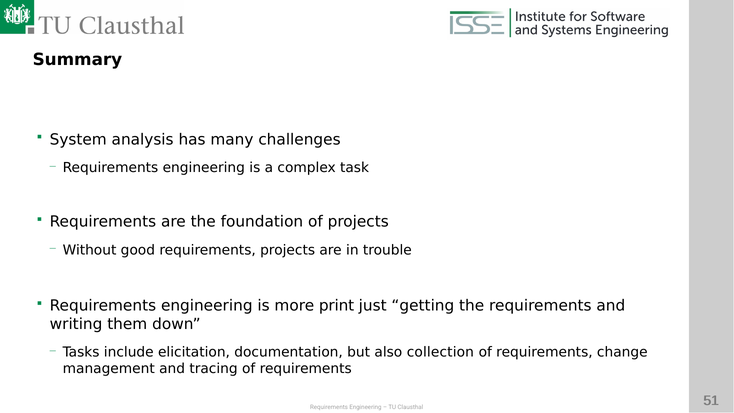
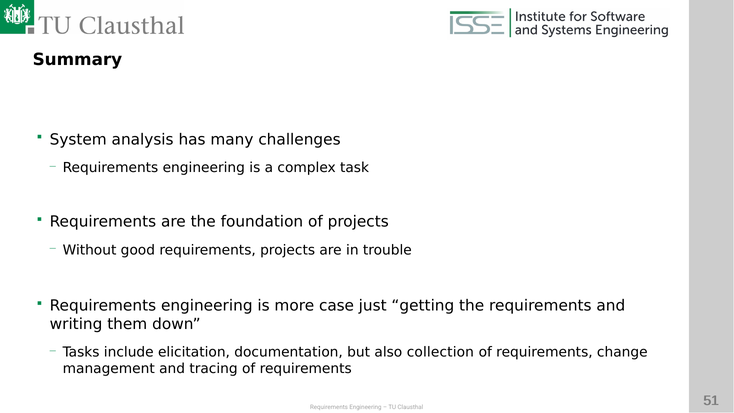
print: print -> case (336, 306)
